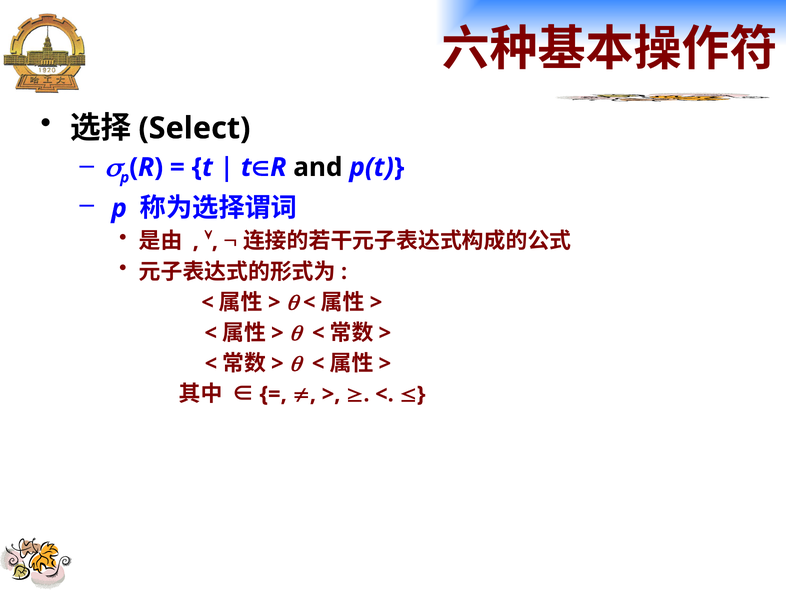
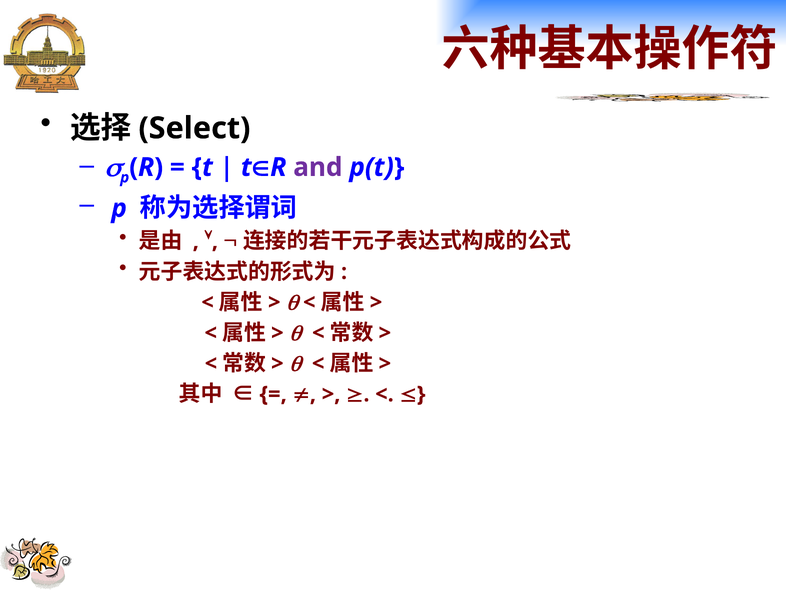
and colour: black -> purple (318, 167)
